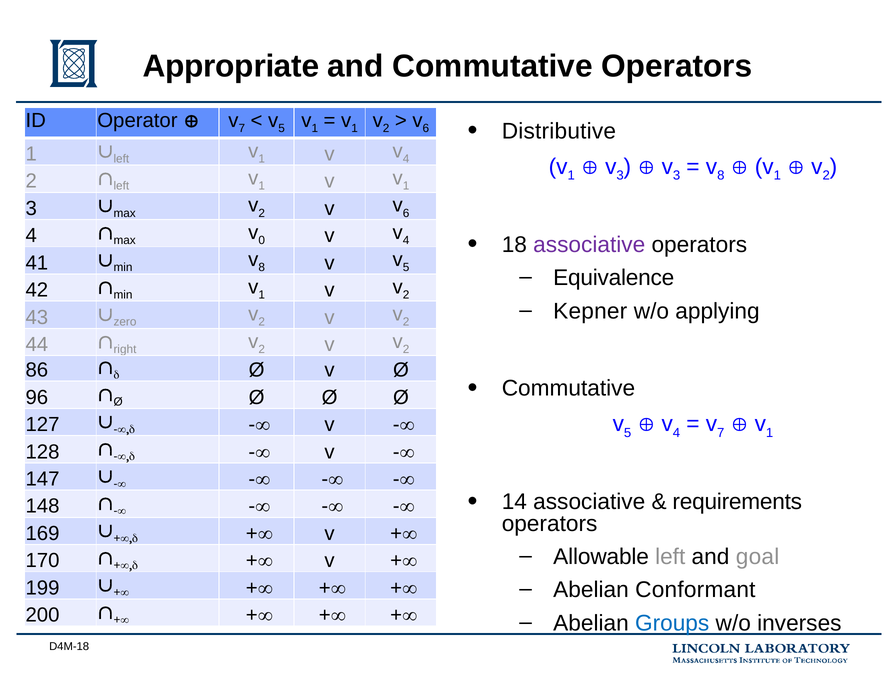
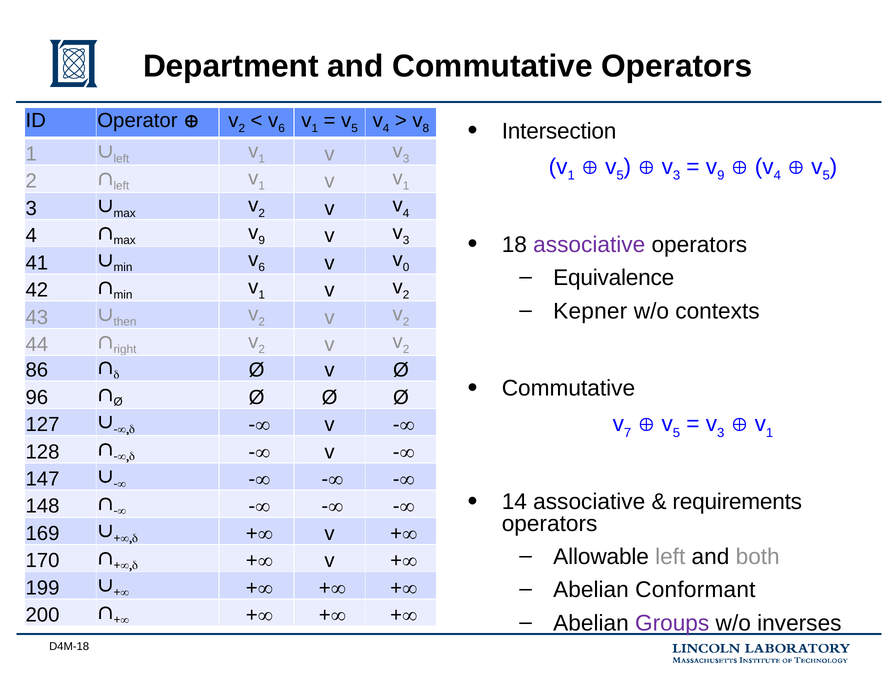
Appropriate: Appropriate -> Department (231, 66)
7: 7 -> 2 (242, 128)
5: 5 -> 6 (282, 128)
1: 1 -> 5 (355, 128)
2: 2 -> 4 (386, 128)
6: 6 -> 8 (426, 128)
Distributive: Distributive -> Intersection (559, 131)
1 v v 4: 4 -> 3 (406, 159)
3: 3 -> 5 (620, 175)
8: 8 -> 9 (721, 175)
1: 1 -> 4 (777, 175)
2: 2 -> 5 (826, 175)
v v 6: 6 -> 4 (406, 213)
0: 0 -> 9 (262, 240)
4: 4 -> 3 (406, 240)
8: 8 -> 6 (262, 267)
v v 5: 5 -> 0 (406, 267)
applying: applying -> contexts (717, 311)
zero: zero -> then (125, 322)
5: 5 -> 7 (628, 432)
4: 4 -> 5 (676, 432)
7: 7 -> 3 (721, 432)
goal: goal -> both (758, 556)
Groups colour: blue -> purple (672, 622)
